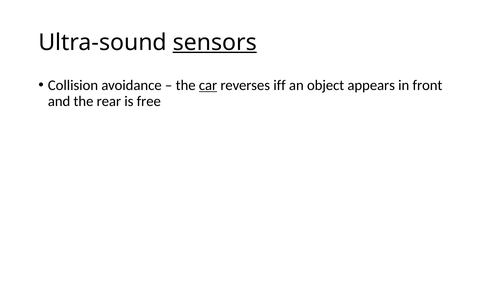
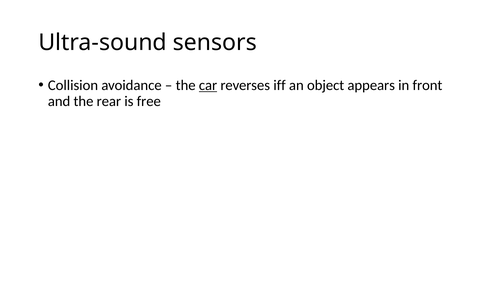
sensors underline: present -> none (215, 42)
